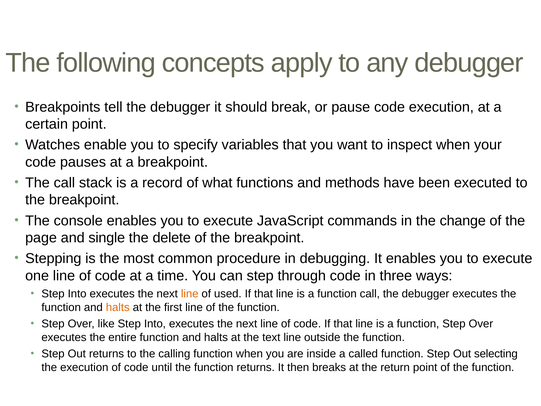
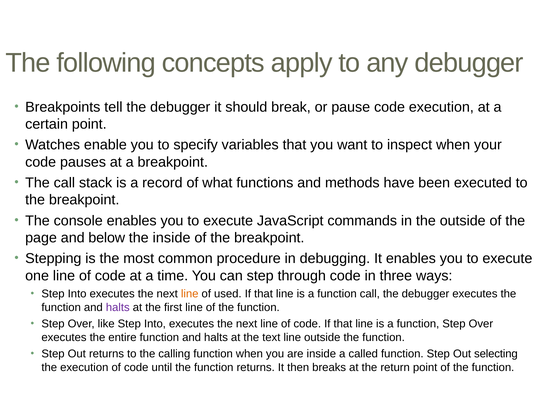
the change: change -> outside (463, 220)
single: single -> below (107, 238)
the delete: delete -> inside (172, 238)
halts colour: orange -> purple (118, 307)
